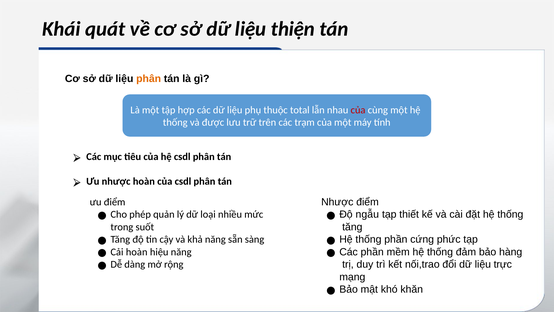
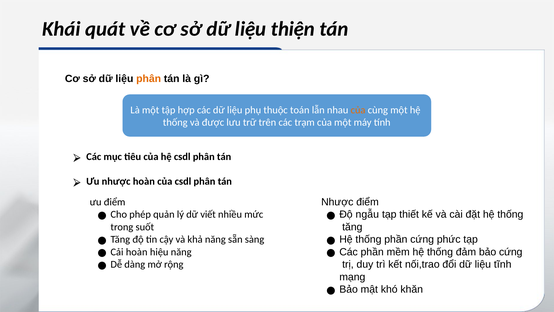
total: total -> toán (300, 110)
của colour: red -> orange (358, 110)
loại: loại -> viết (208, 214)
bảo hàng: hàng -> cứng (511, 252)
trực: trực -> tĩnh (503, 264)
